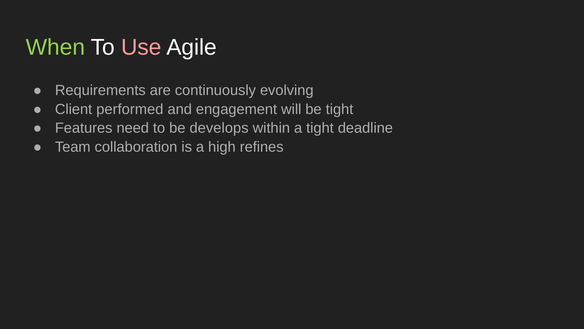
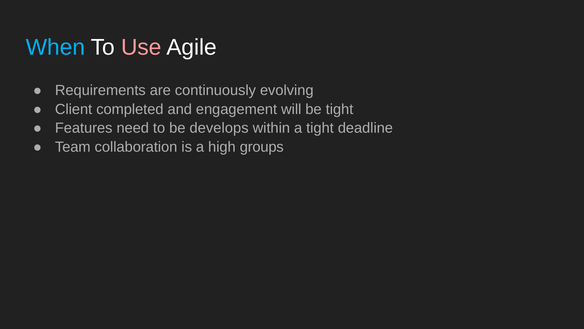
When colour: light green -> light blue (55, 47)
performed: performed -> completed (130, 109)
refines: refines -> groups (262, 147)
